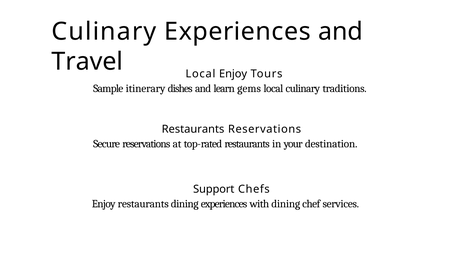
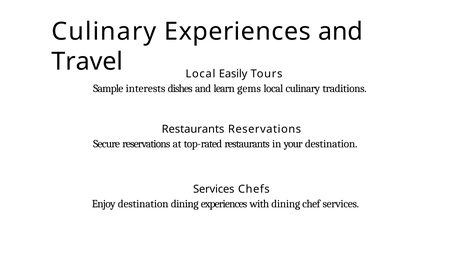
Local Enjoy: Enjoy -> Easily (233, 74)
itinerary: itinerary -> interests (145, 89)
Support: Support -> Services (214, 189)
Enjoy restaurants: restaurants -> destination (143, 204)
